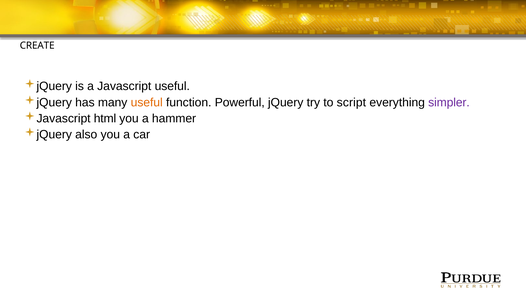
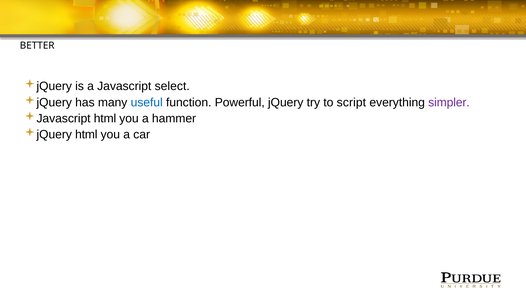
CREATE: CREATE -> BETTER (37, 45)
Javascript useful: useful -> select (172, 86)
useful colour: orange -> blue (147, 102)
also: also -> html (86, 135)
